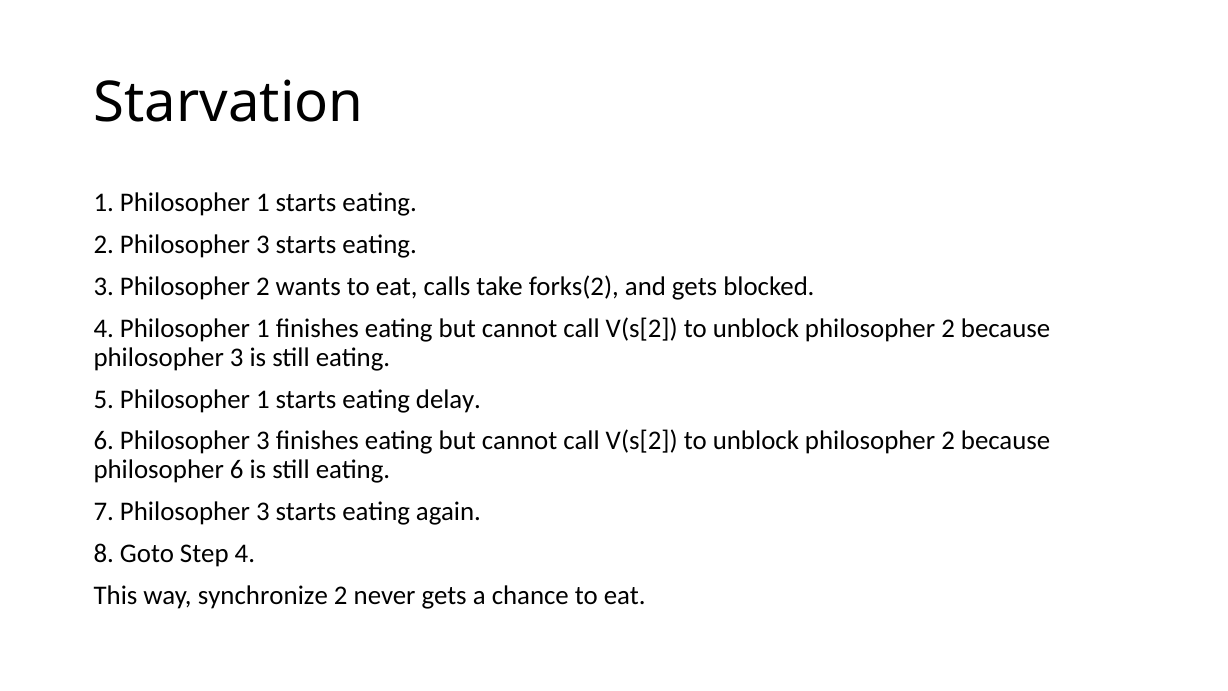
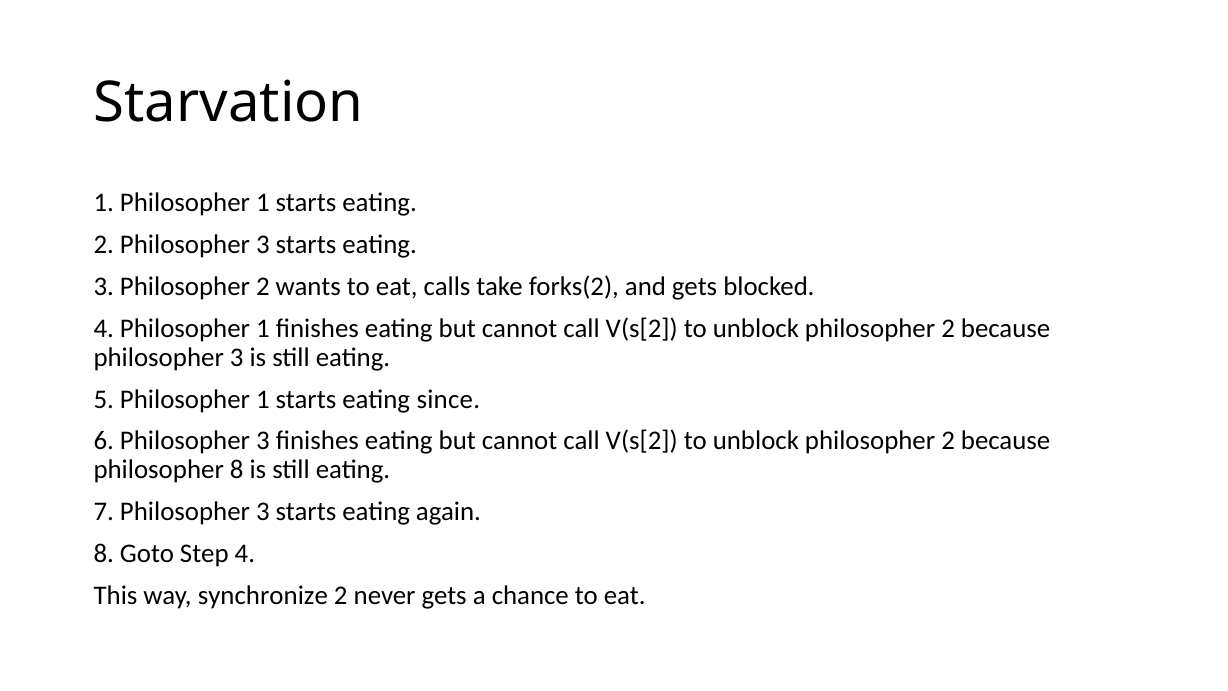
delay: delay -> since (448, 399)
philosopher 6: 6 -> 8 (237, 470)
